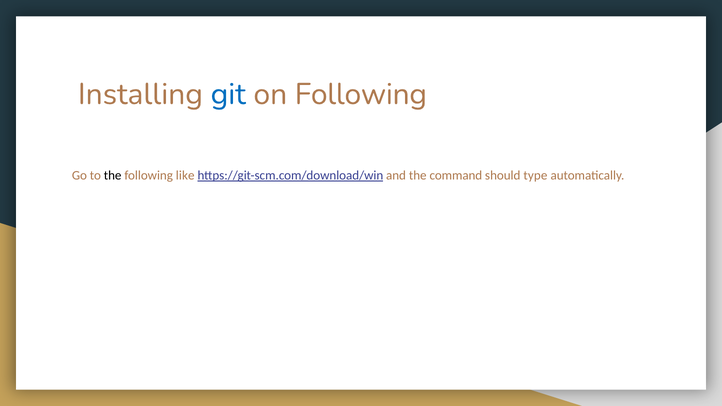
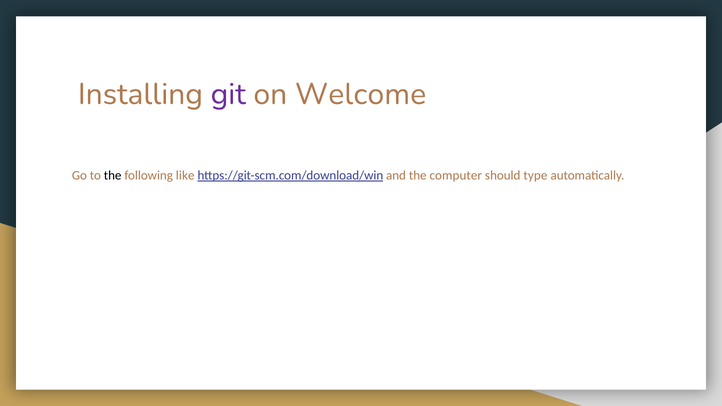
git colour: blue -> purple (228, 94)
on Following: Following -> Welcome (361, 94)
command: command -> computer (456, 176)
